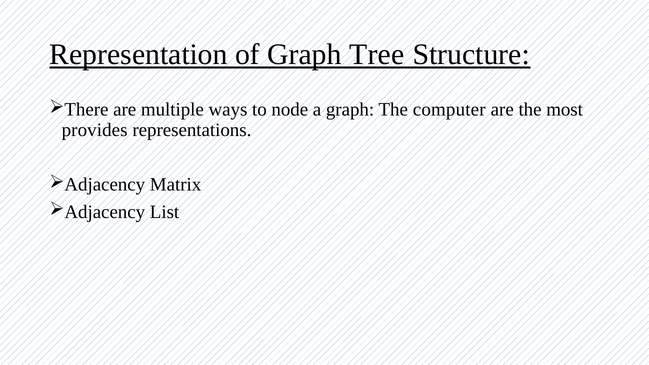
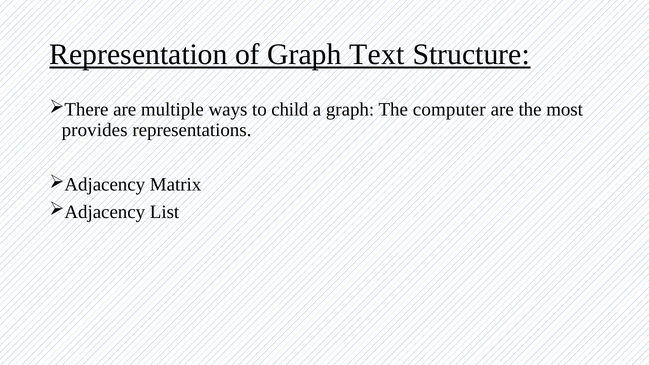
Tree: Tree -> Text (377, 55)
node: node -> child (290, 110)
